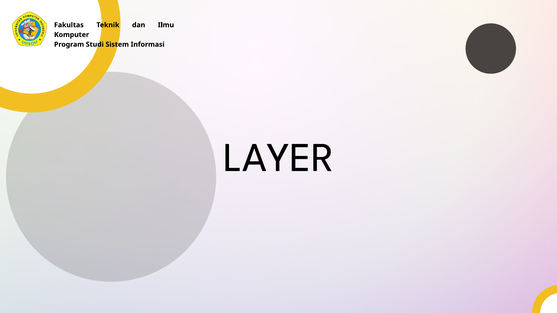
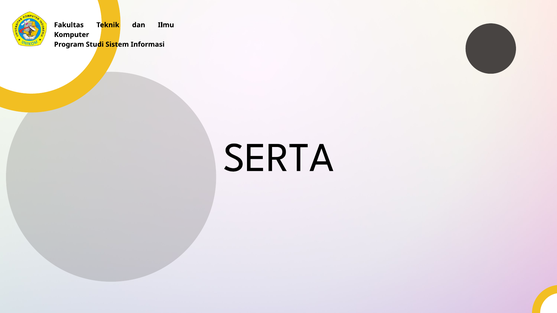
LAYER: LAYER -> SERTA (279, 158)
